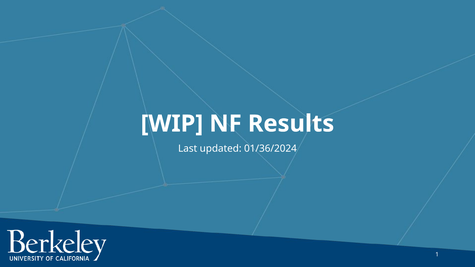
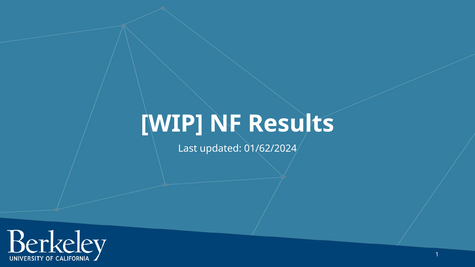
01/36/2024: 01/36/2024 -> 01/62/2024 (270, 149)
